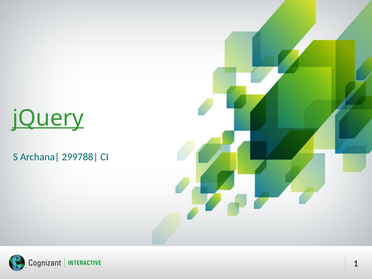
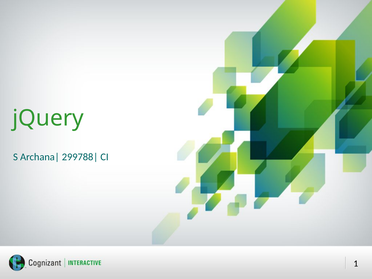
jQuery underline: present -> none (48, 118)
